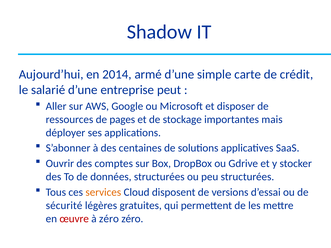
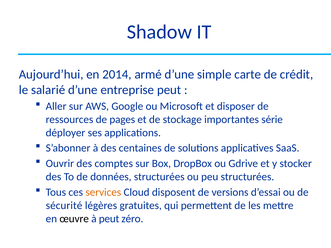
mais: mais -> série (272, 120)
œuvre colour: red -> black (74, 219)
à zéro: zéro -> peut (109, 219)
